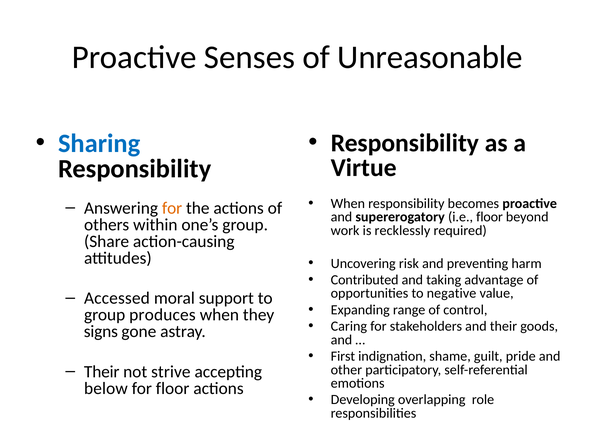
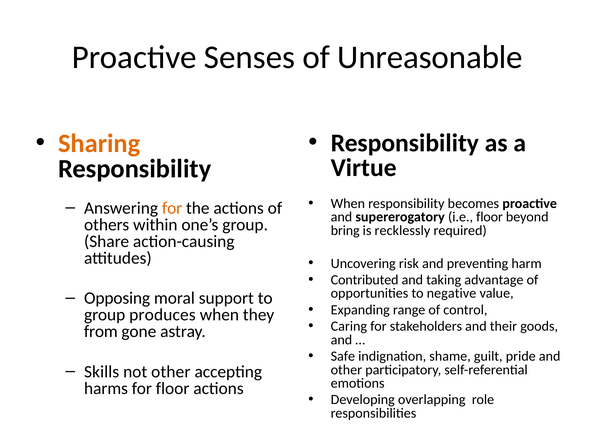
Sharing colour: blue -> orange (99, 143)
work: work -> bring (345, 231)
Accessed: Accessed -> Opposing (117, 298)
signs: signs -> from (101, 332)
First: First -> Safe (343, 356)
Their: Their -> Skills (102, 372)
not strive: strive -> other (171, 372)
below: below -> harms (106, 389)
